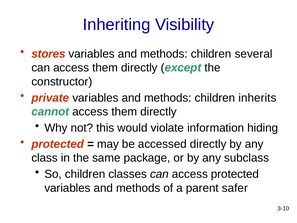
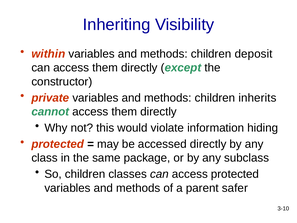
stores: stores -> within (48, 54)
several: several -> deposit (254, 54)
